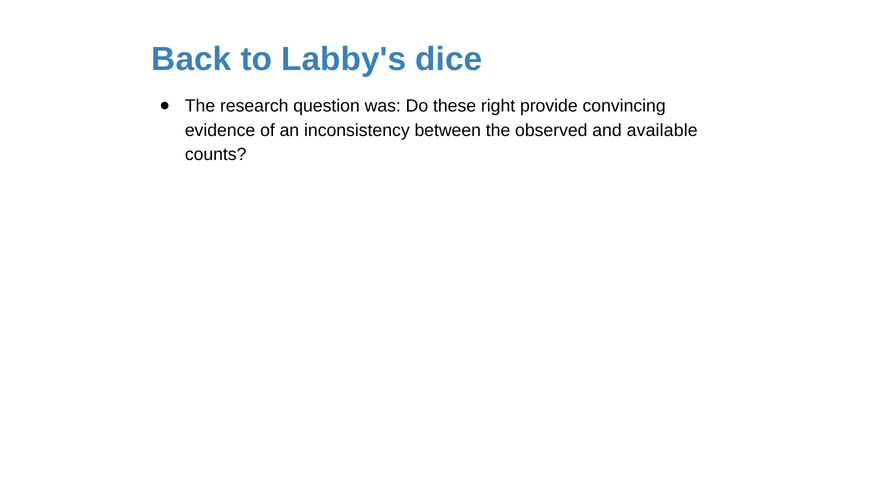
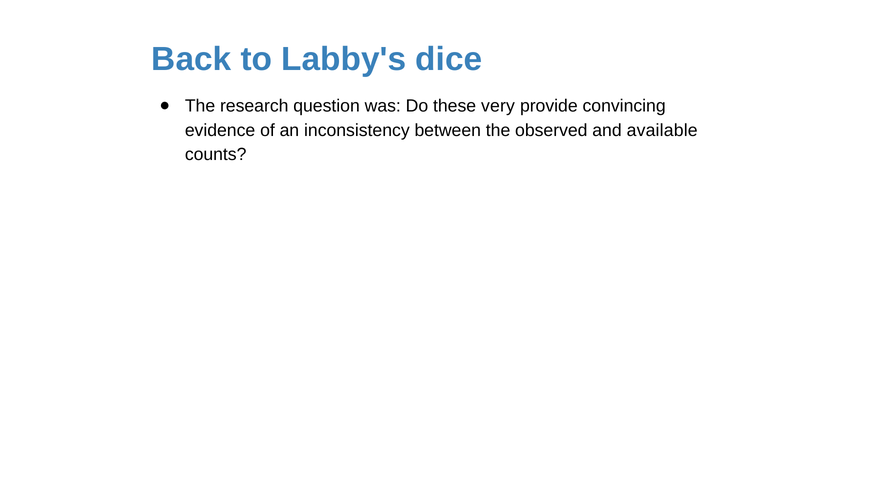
right: right -> very (498, 106)
